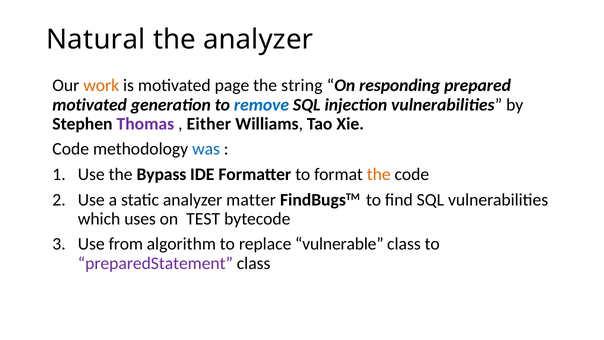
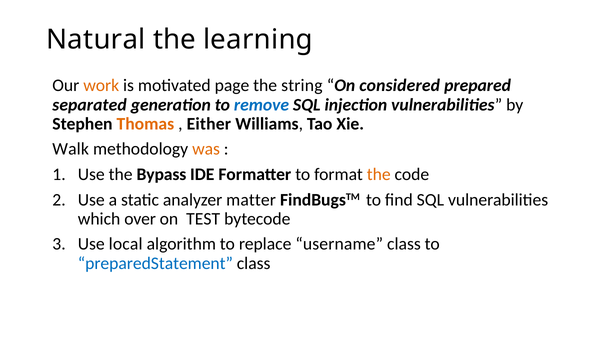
the analyzer: analyzer -> learning (258, 39)
responding: responding -> considered (400, 86)
motivated: motivated -> separated (90, 105)
Thomas colour: purple -> orange (145, 124)
Code: Code -> Walk (71, 149)
was colour: blue -> orange (206, 149)
uses: uses -> over (140, 219)
from: from -> local (126, 244)
vulnerable: vulnerable -> username (339, 244)
preparedStatement colour: purple -> blue (155, 263)
